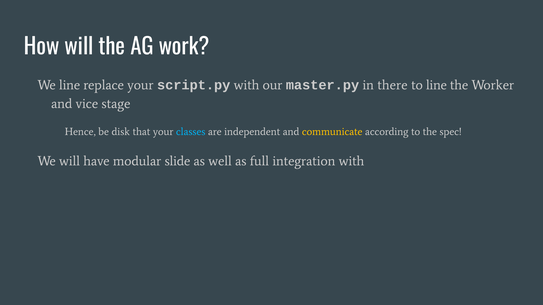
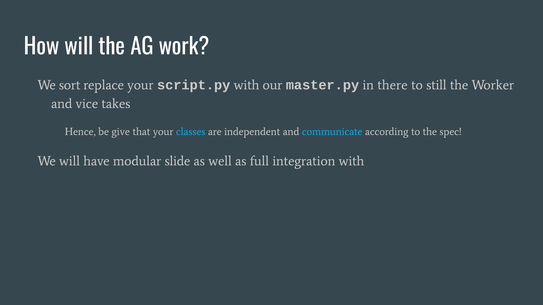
We line: line -> sort (70, 85)
to line: line -> still (436, 85)
stage: stage -> takes (116, 104)
disk: disk -> give (121, 132)
communicate colour: yellow -> light blue (332, 132)
